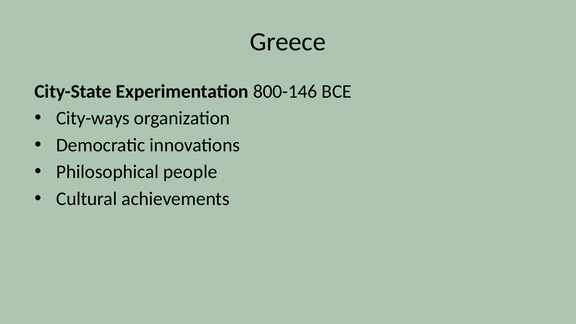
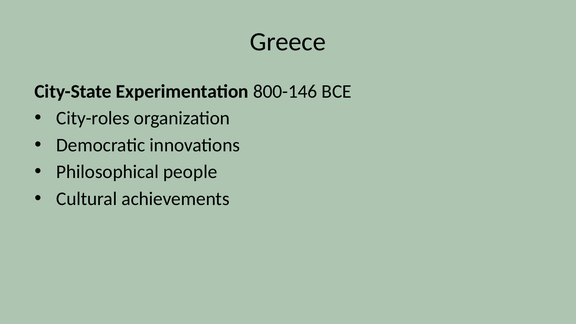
City-ways: City-ways -> City-roles (93, 118)
